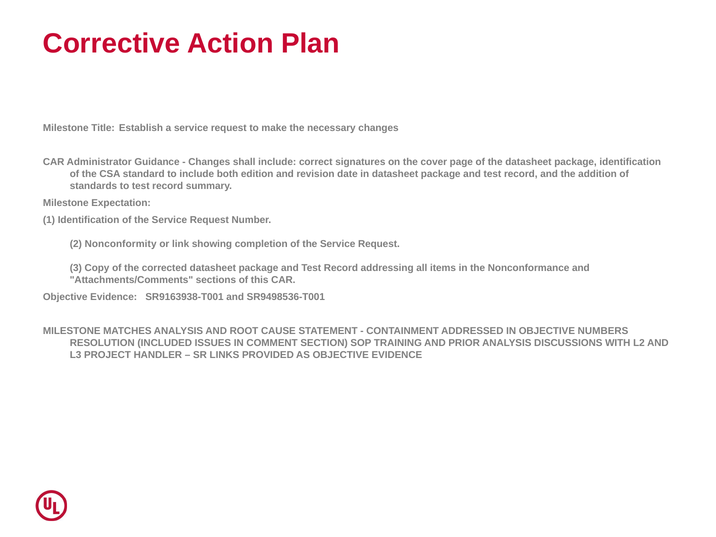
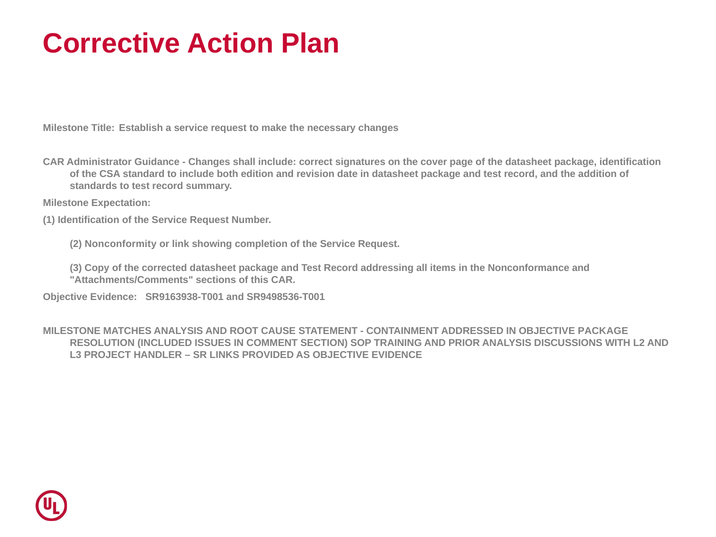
OBJECTIVE NUMBERS: NUMBERS -> PACKAGE (603, 331)
